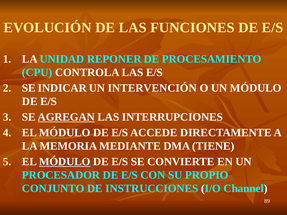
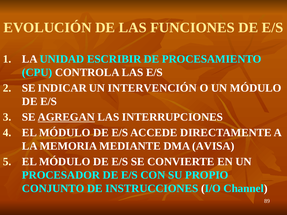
REPONER: REPONER -> ESCRIBIR (114, 59)
TIENE: TIENE -> AVISA (213, 146)
MÓDULO underline: present -> none (65, 162)
